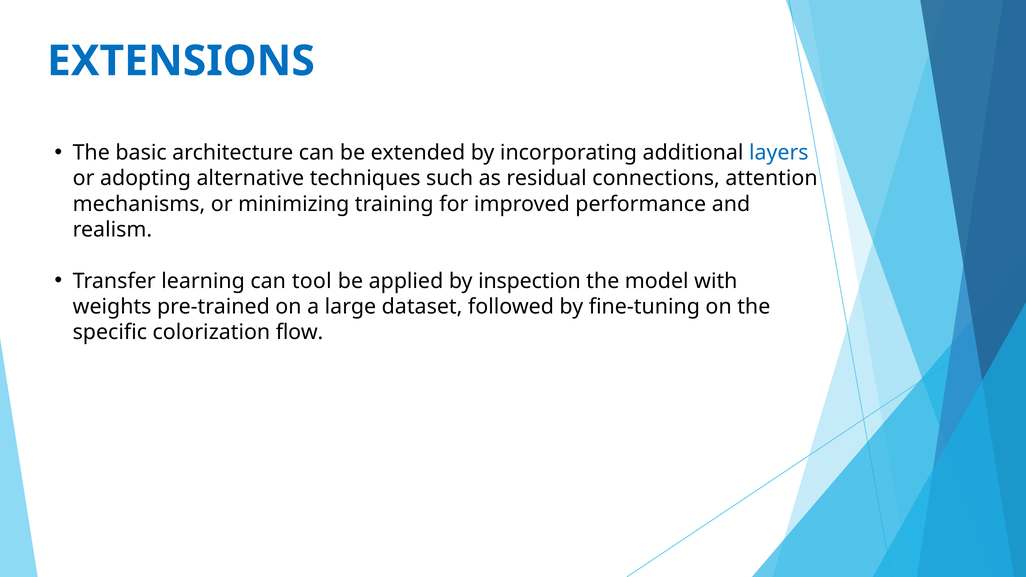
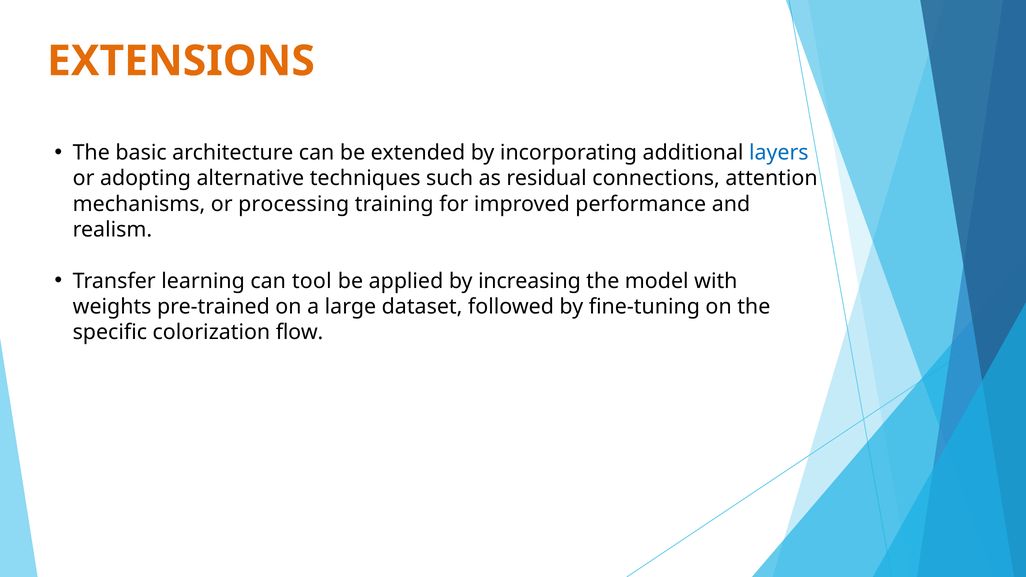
EXTENSIONS colour: blue -> orange (181, 61)
minimizing: minimizing -> processing (294, 204)
inspection: inspection -> increasing (529, 281)
